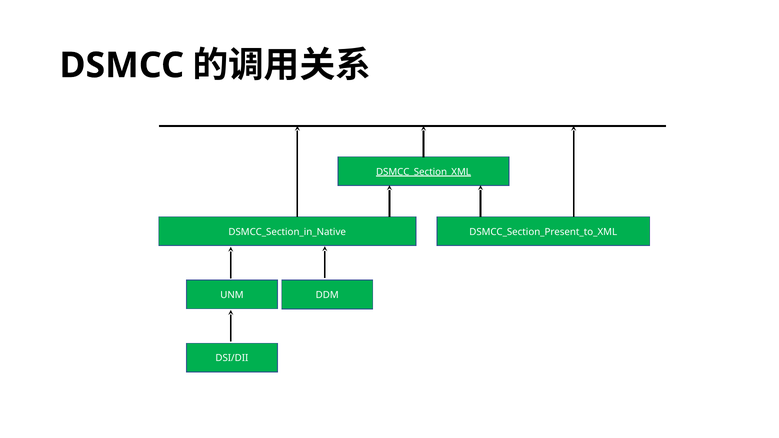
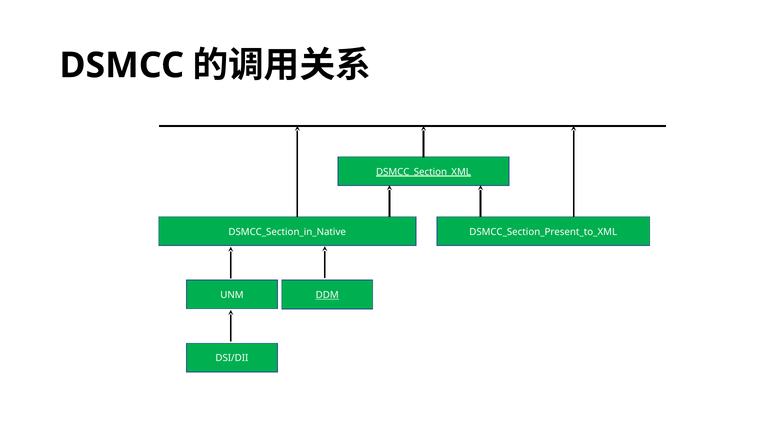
DDM underline: none -> present (327, 295)
